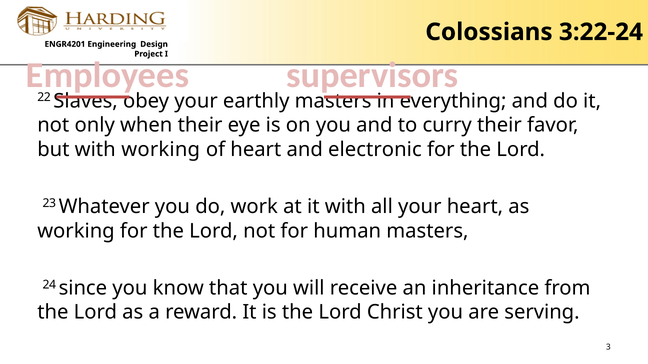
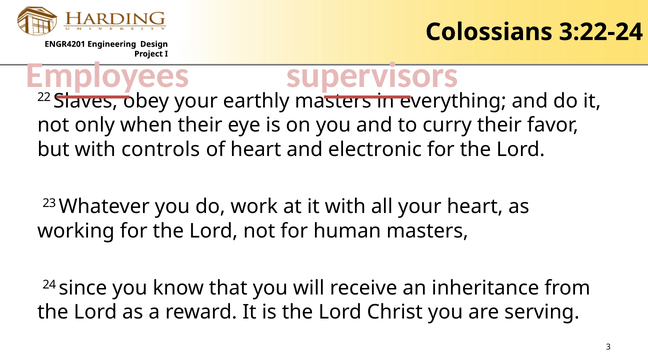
with working: working -> controls (161, 150)
